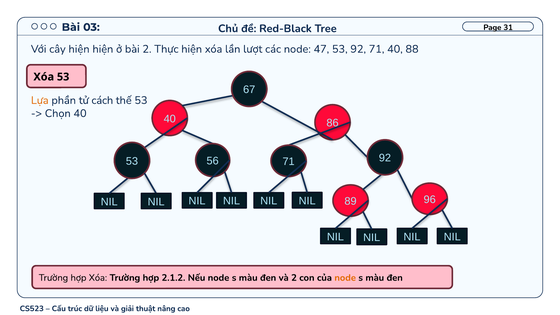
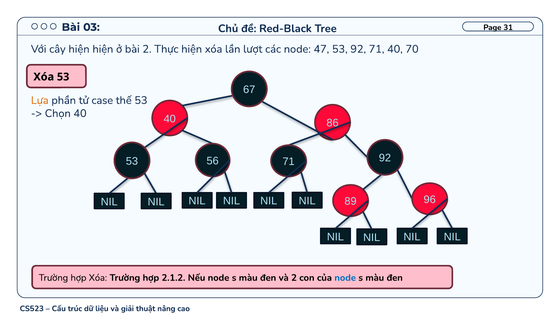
88: 88 -> 70 (412, 49)
cách: cách -> case (102, 100)
node colour: orange -> blue (345, 278)
